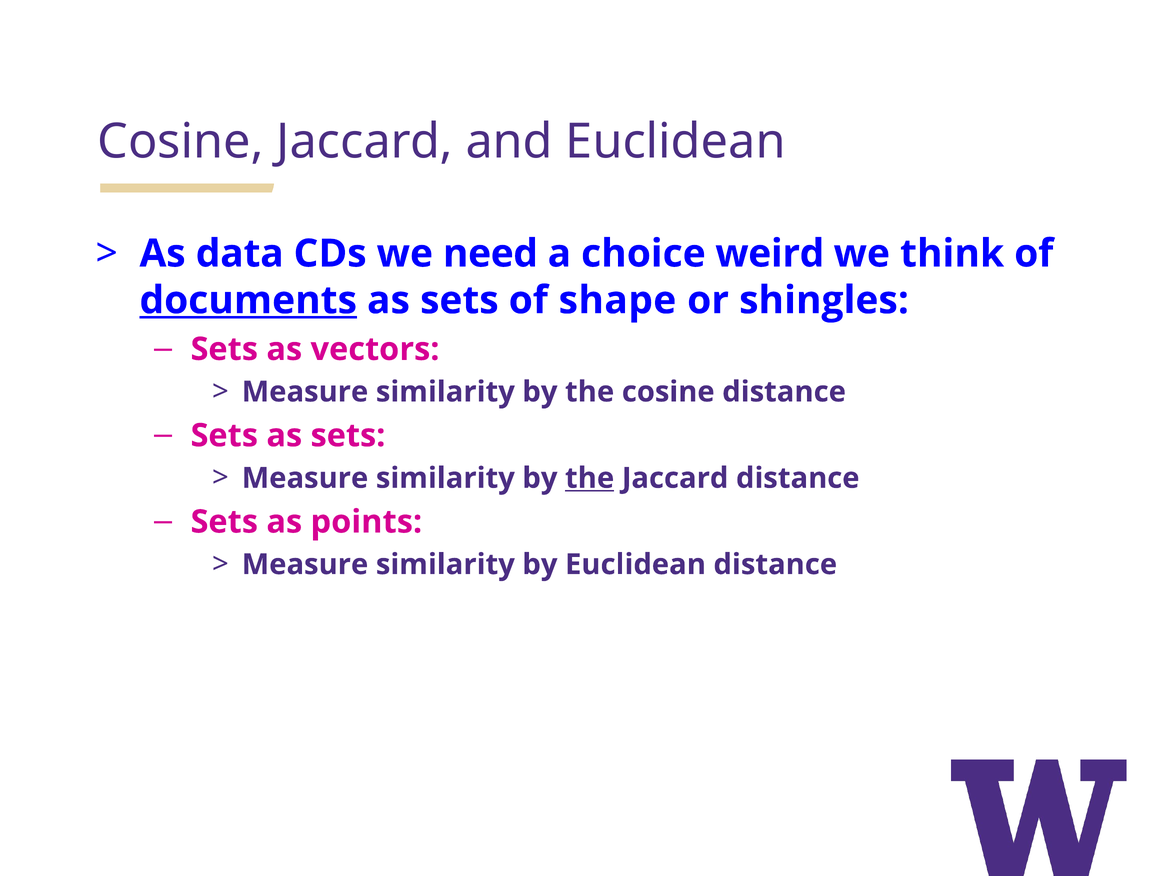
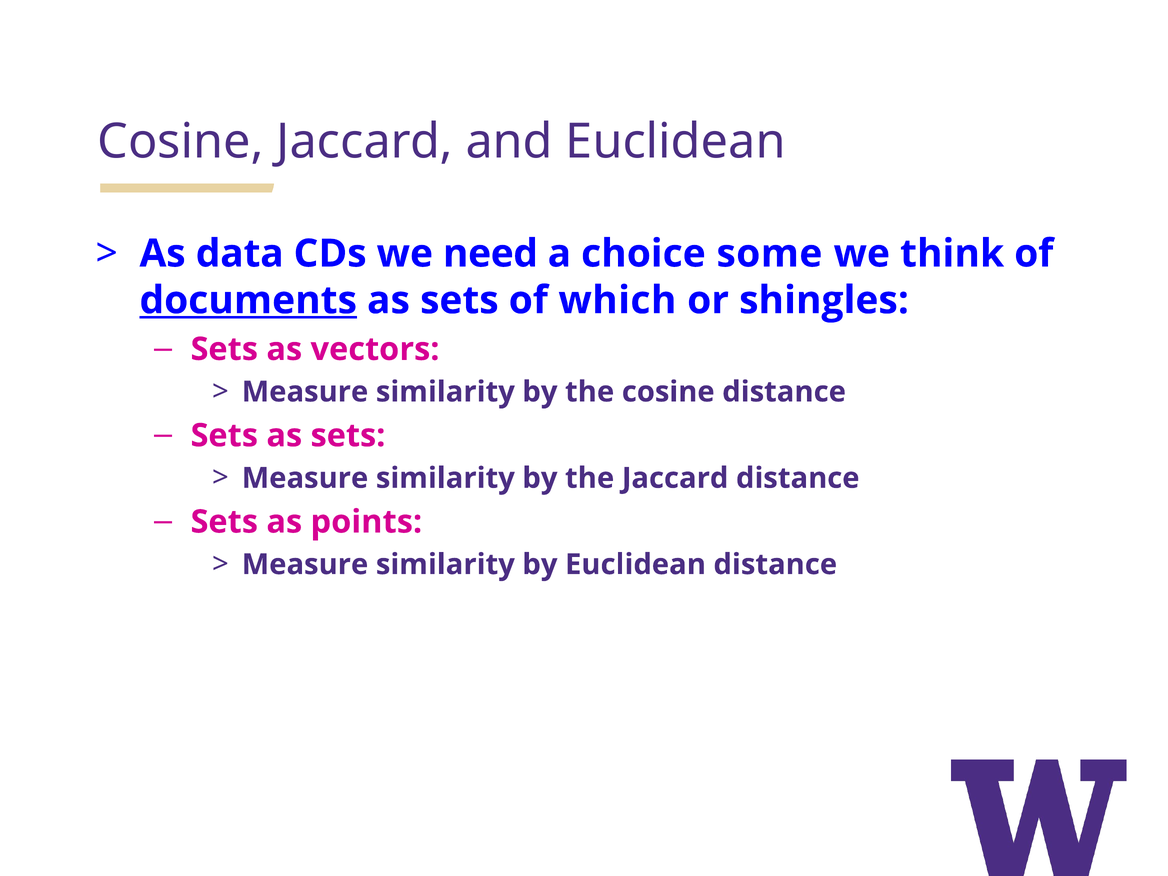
weird: weird -> some (769, 254)
shape: shape -> which (617, 300)
the underline: present -> none (590, 478)
